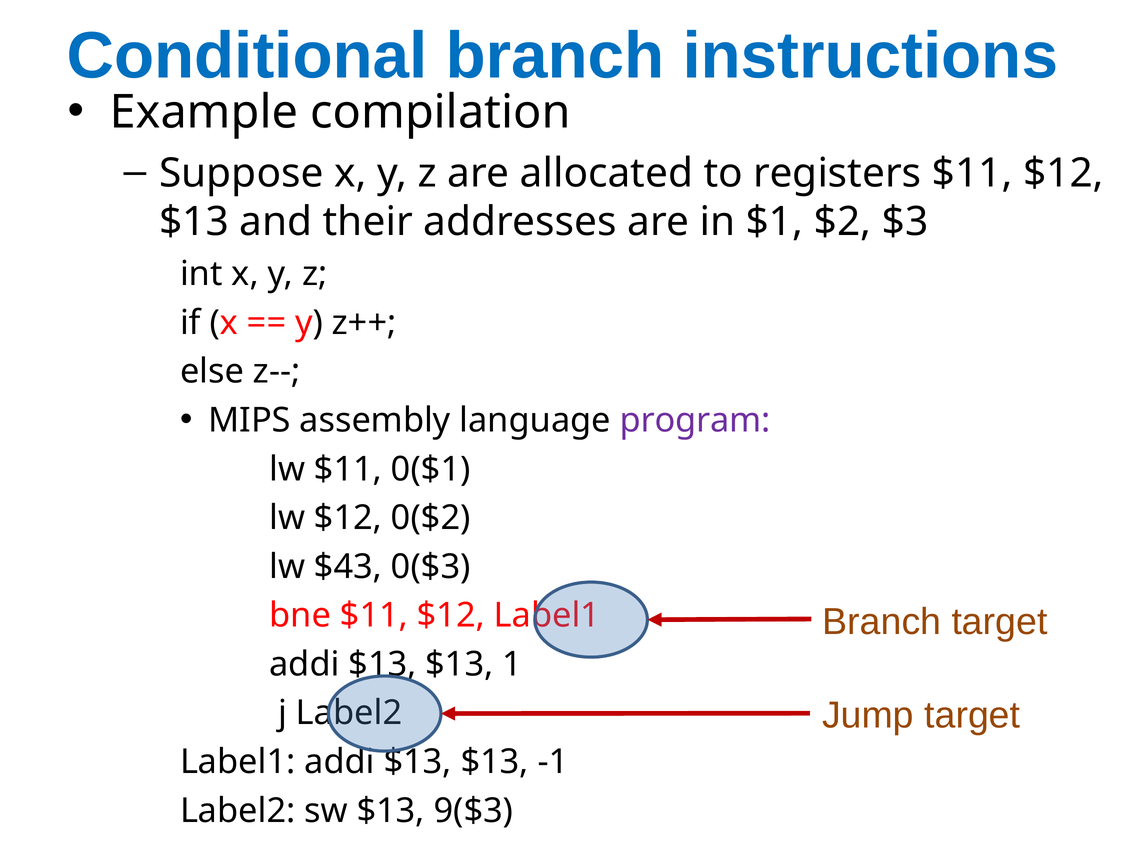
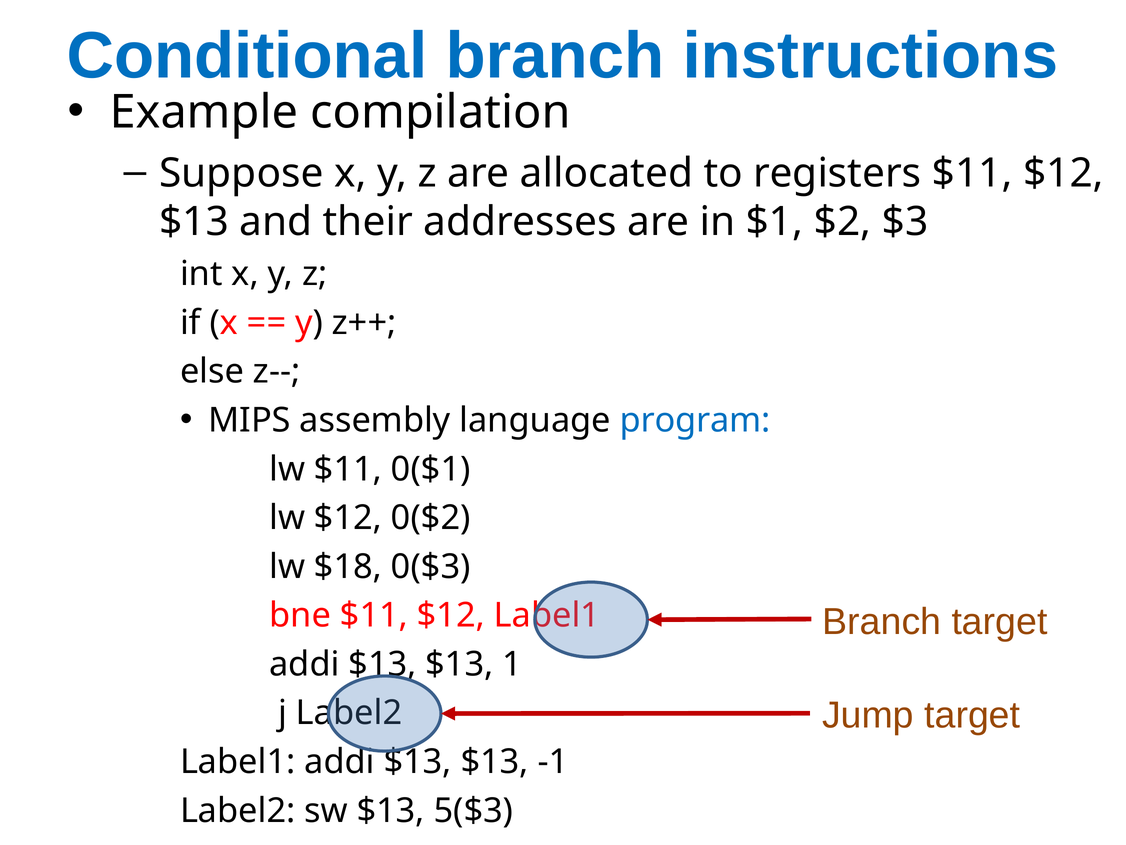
program colour: purple -> blue (695, 420)
$43: $43 -> $18 (348, 566)
9($3: 9($3 -> 5($3 (473, 810)
